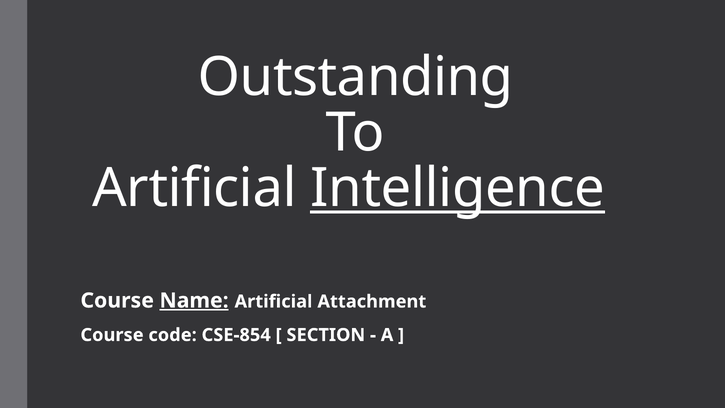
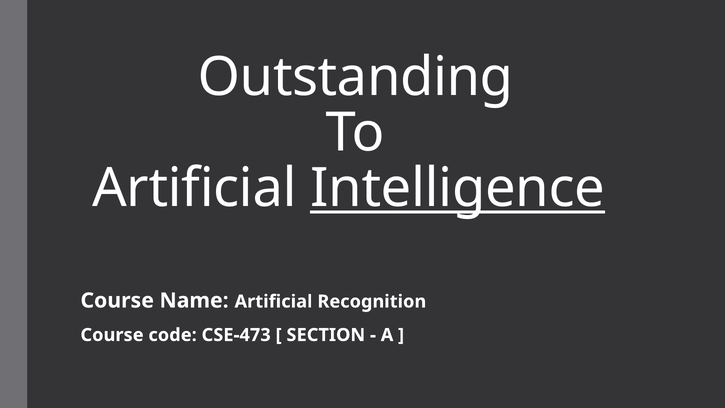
Name underline: present -> none (194, 300)
Attachment: Attachment -> Recognition (372, 301)
CSE-854: CSE-854 -> CSE-473 (236, 335)
